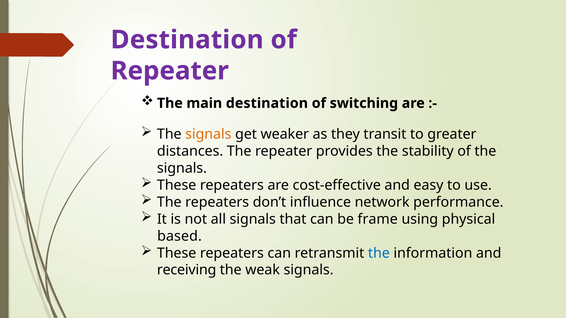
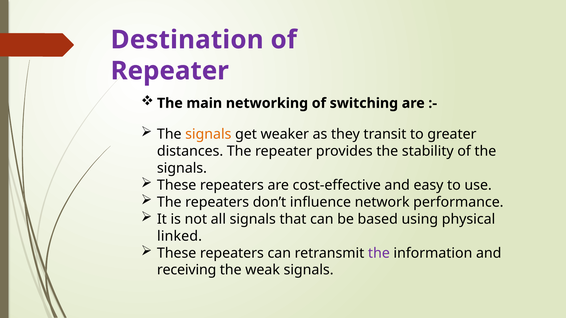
main destination: destination -> networking (267, 103)
frame: frame -> based (378, 219)
based: based -> linked (180, 236)
the colour: blue -> purple (379, 253)
